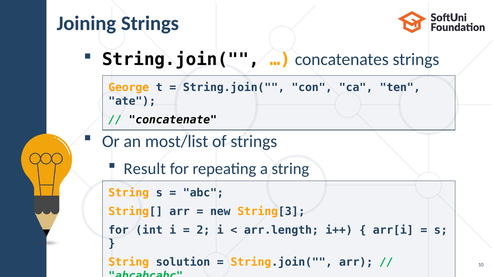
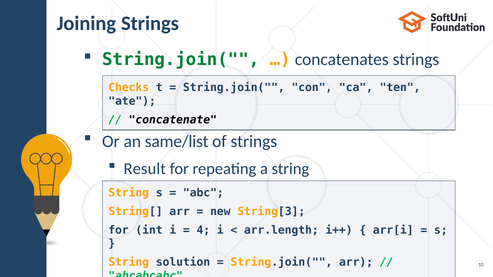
String.join( colour: black -> green (181, 60)
George: George -> Checks (129, 88)
most/list: most/list -> same/list (177, 141)
2: 2 -> 4 (203, 230)
